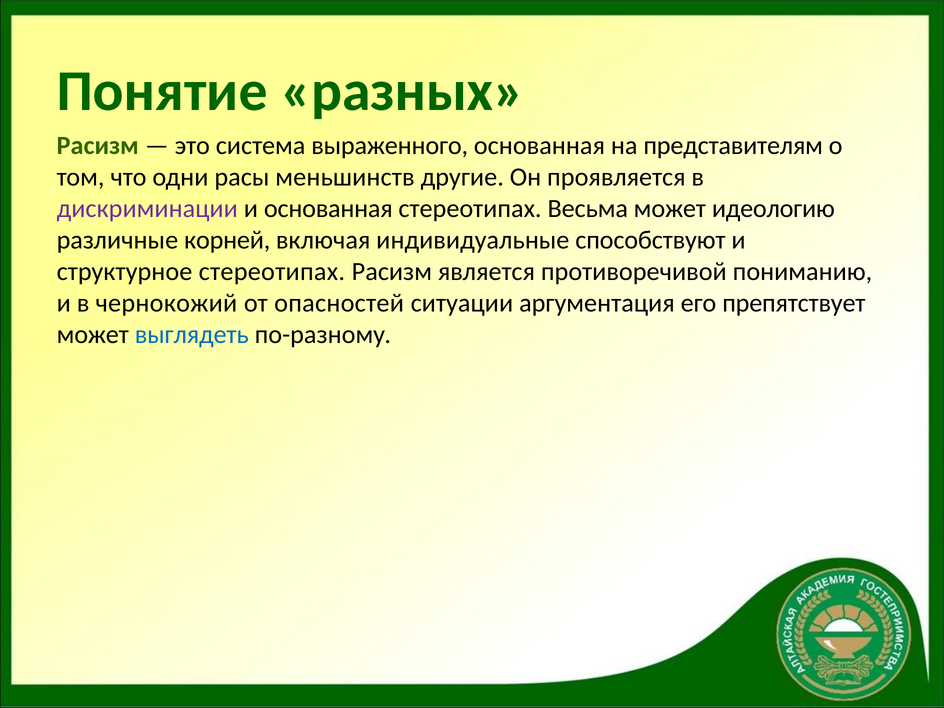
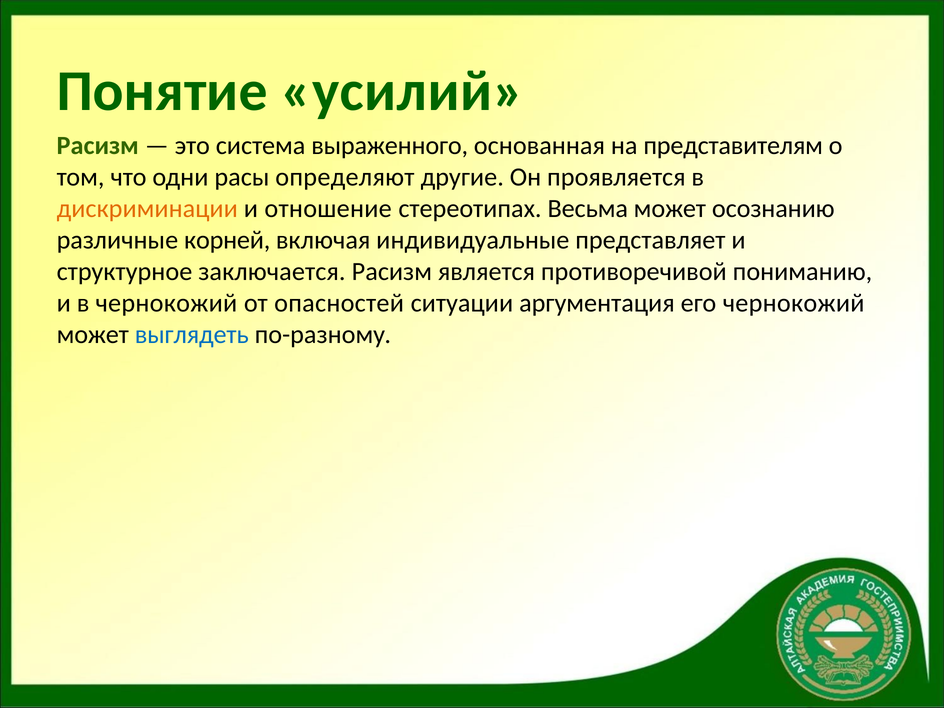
разных: разных -> усилий (402, 91)
меньшинств: меньшинств -> определяют (345, 177)
дискриминации colour: purple -> orange (147, 209)
и основанная: основанная -> отношение (328, 209)
идеологию: идеологию -> осознанию (773, 209)
способствуют: способствуют -> представляет (650, 240)
структурное стереотипах: стереотипах -> заключается (272, 272)
его препятствует: препятствует -> чернокожий (794, 303)
